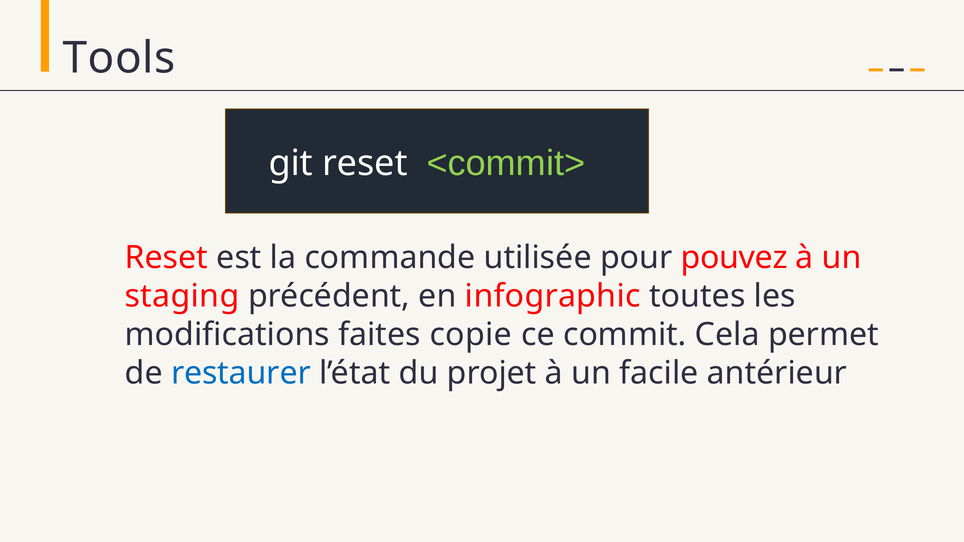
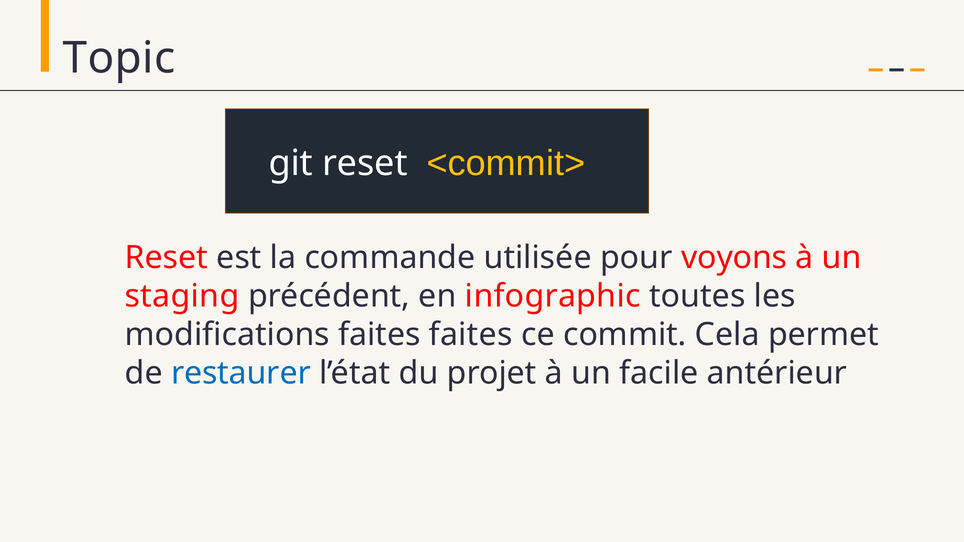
Tools: Tools -> Topic (119, 58)
<commit> colour: light green -> yellow (506, 164)
pouvez: pouvez -> voyons (734, 258)
faites copie: copie -> faites (471, 335)
